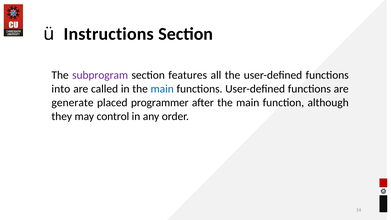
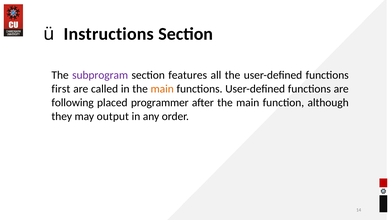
into: into -> first (61, 89)
main colour: blue -> orange (162, 89)
generate: generate -> following (73, 103)
control: control -> output (113, 116)
